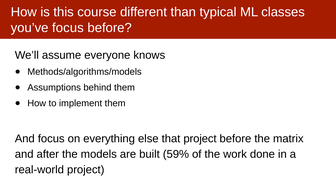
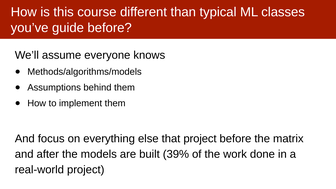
you’ve focus: focus -> guide (68, 28)
59%: 59% -> 39% (176, 154)
